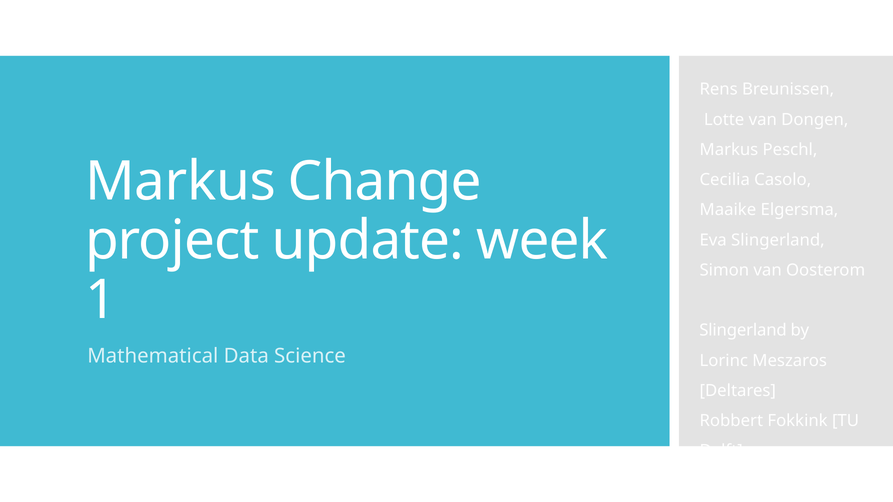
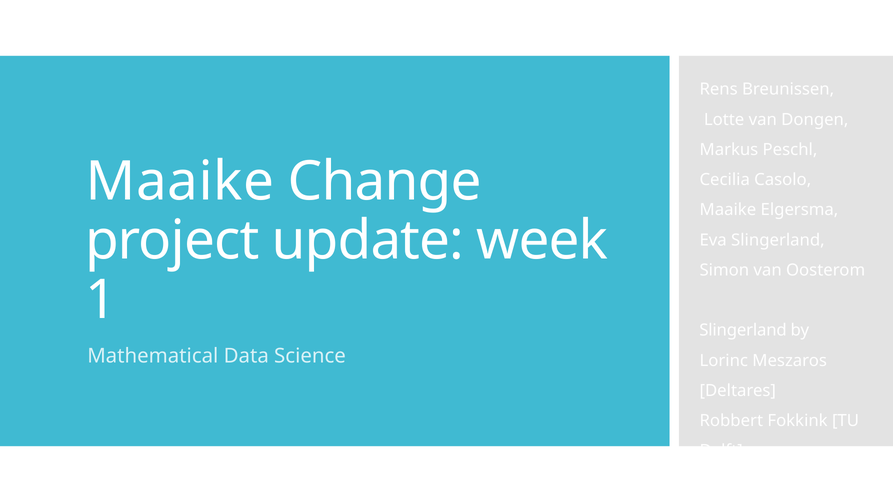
Markus: Markus -> Maaike (180, 182)
